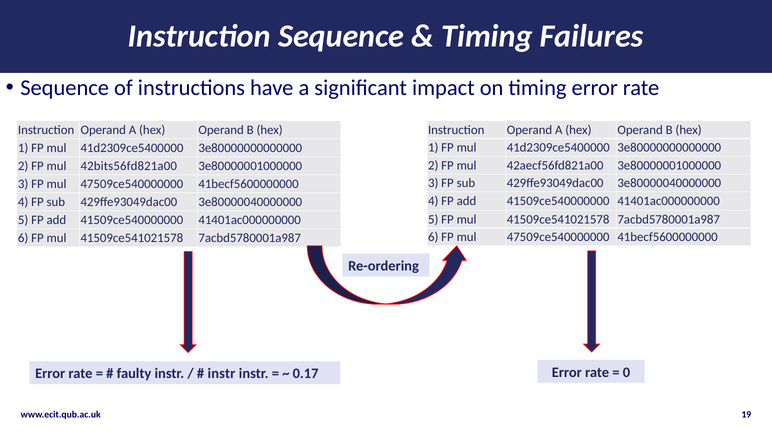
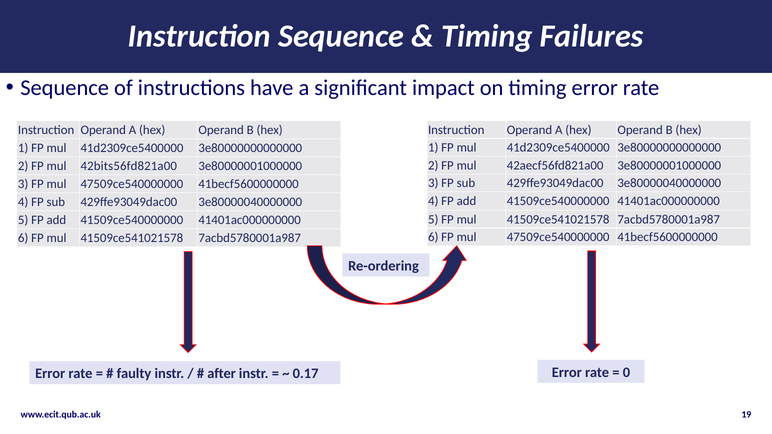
instr: instr -> after (222, 374)
